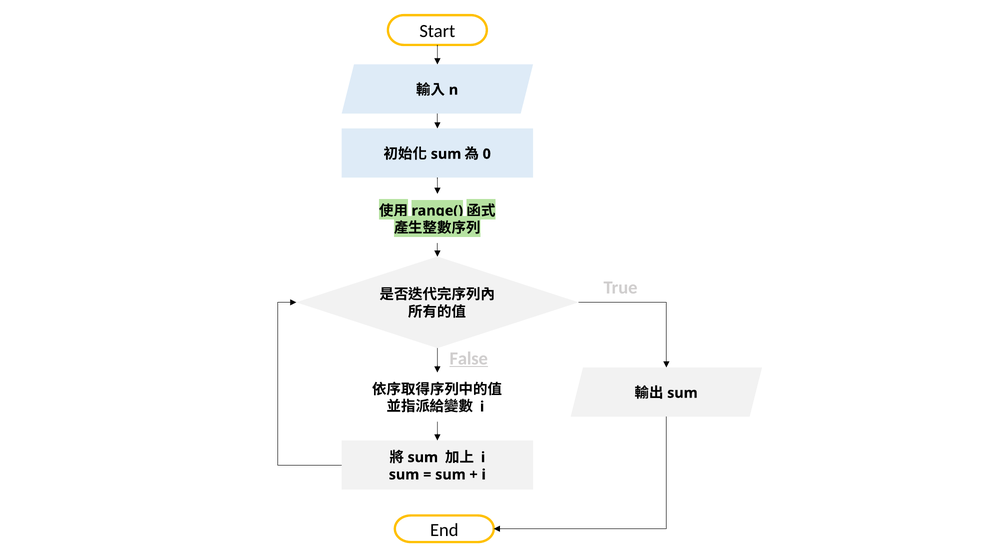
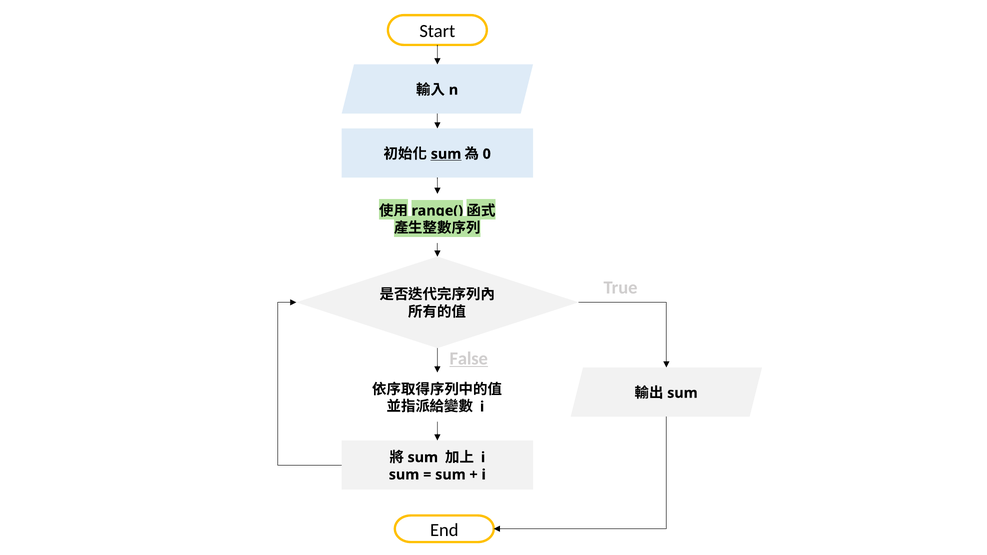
sum underline: none -> present (446, 154)
